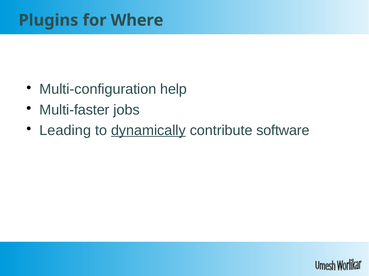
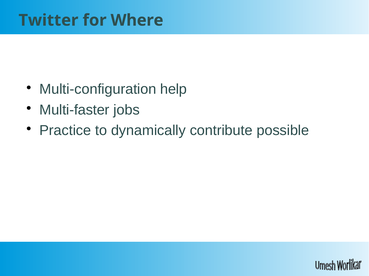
Plugins: Plugins -> Twitter (48, 20)
Leading: Leading -> Practice (65, 131)
dynamically underline: present -> none (148, 131)
software: software -> possible (283, 131)
